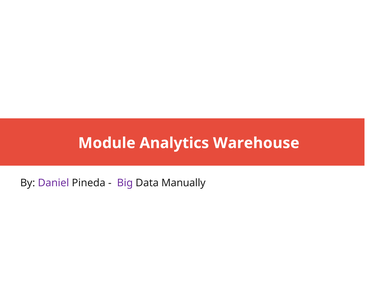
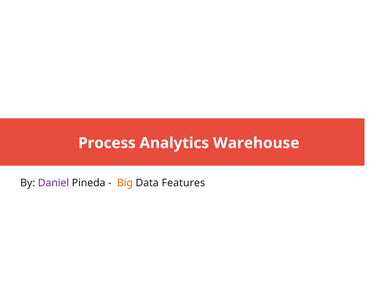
Module: Module -> Process (107, 143)
Big colour: purple -> orange (125, 182)
Manually: Manually -> Features (183, 182)
